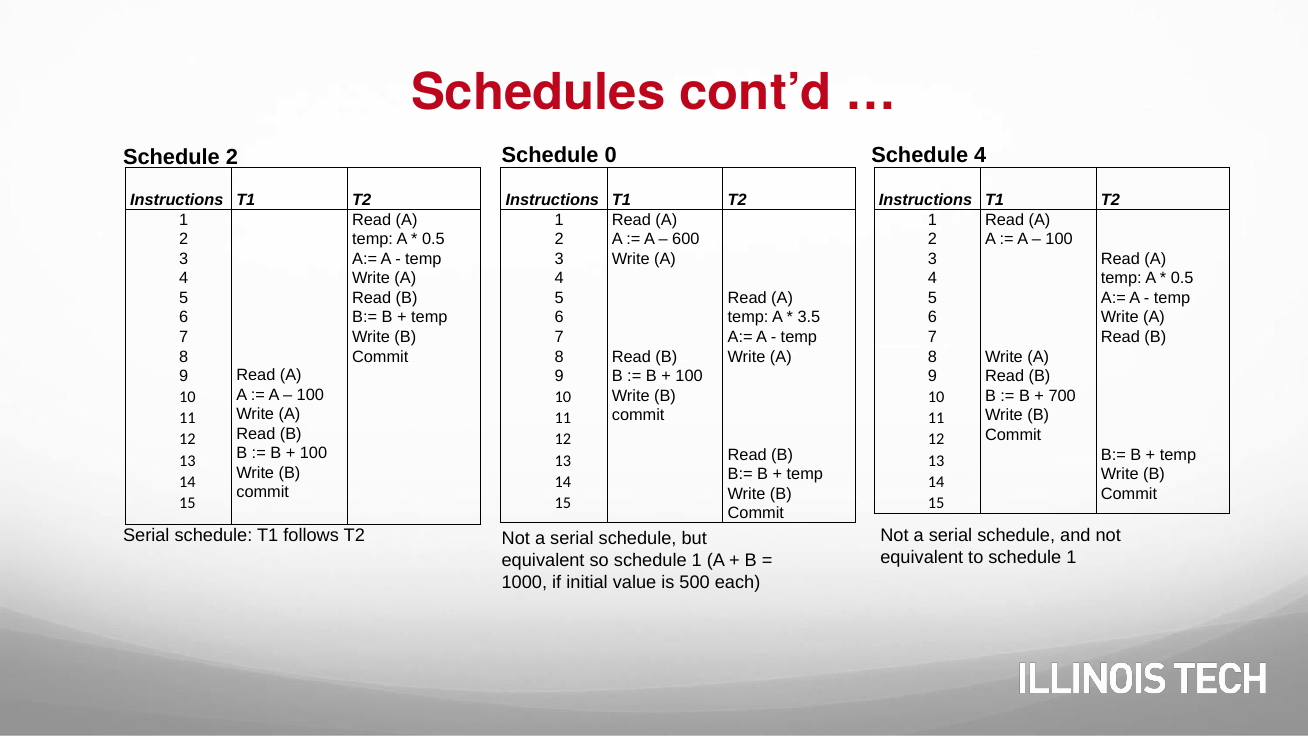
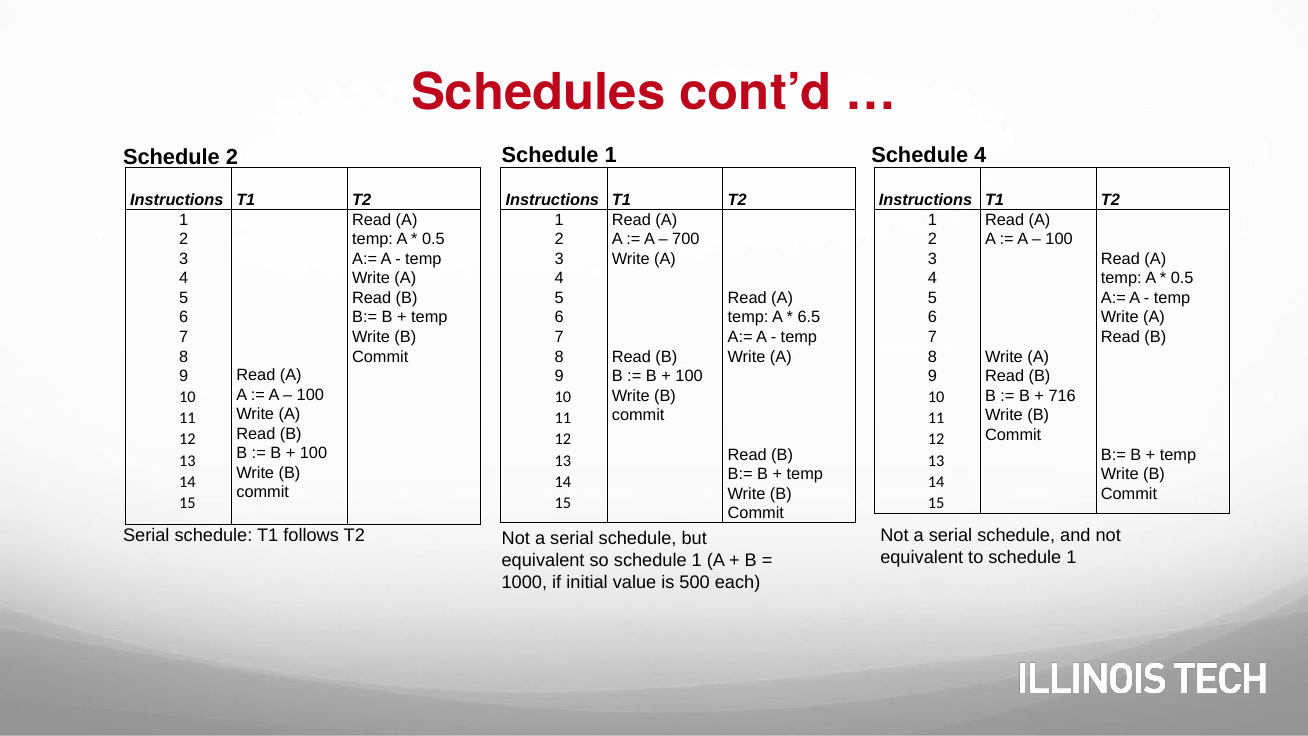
2 Schedule 0: 0 -> 1 (611, 155)
600: 600 -> 700 (686, 239)
3.5: 3.5 -> 6.5 (809, 317)
700: 700 -> 716 (1062, 396)
